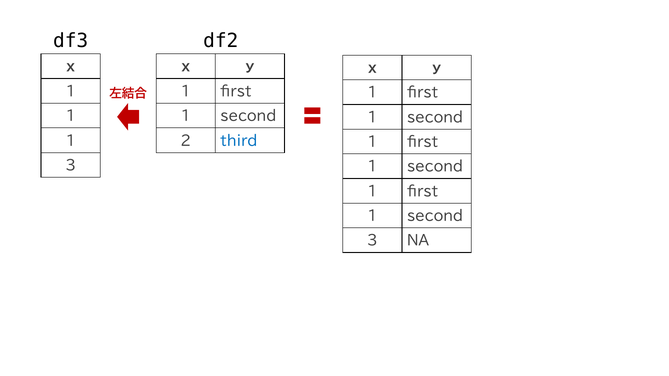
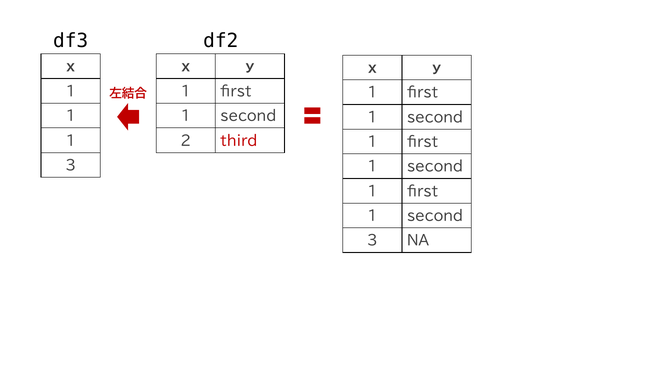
third colour: blue -> red (239, 141)
